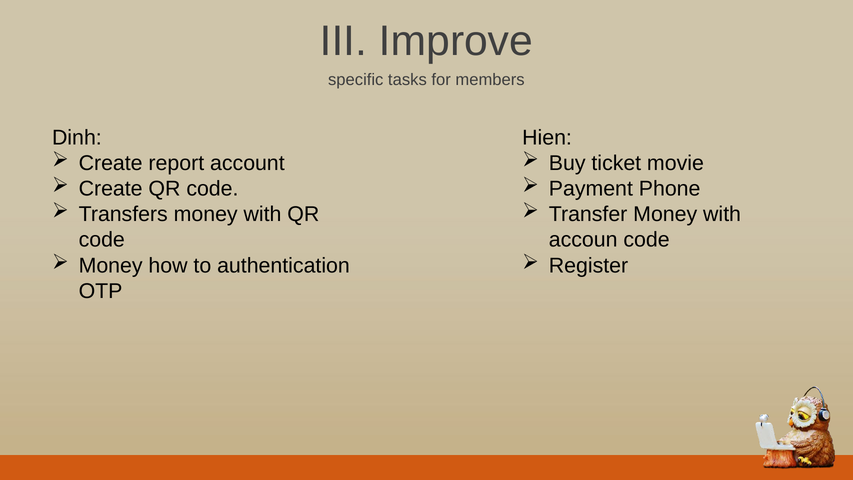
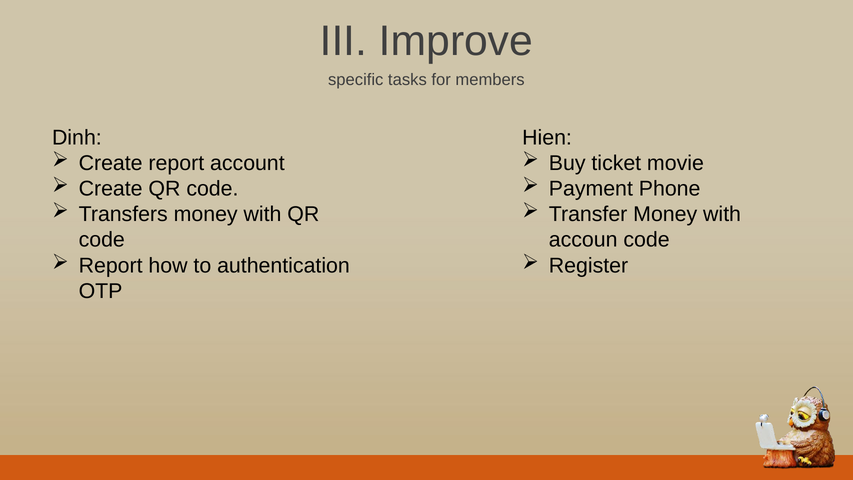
Money: Money -> Report (111, 265)
